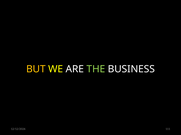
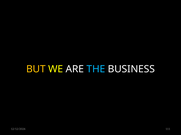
THE colour: light green -> light blue (96, 69)
